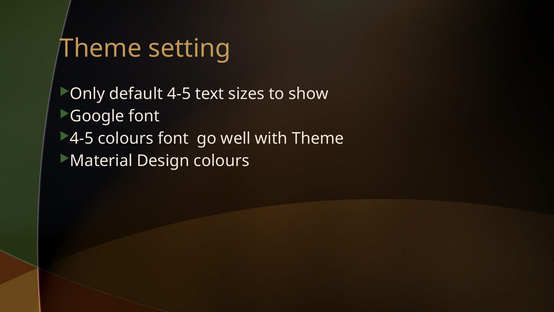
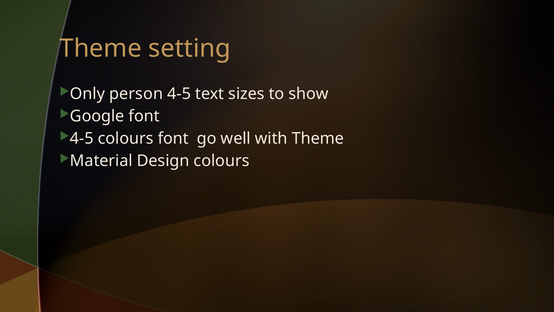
default: default -> person (136, 94)
